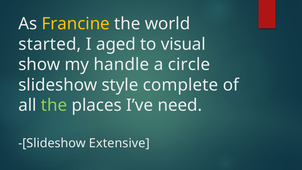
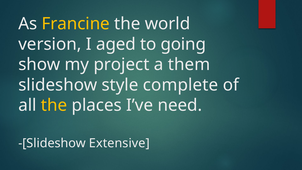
started: started -> version (50, 44)
visual: visual -> going (183, 44)
handle: handle -> project (121, 65)
circle: circle -> them (189, 65)
the colour: light green -> yellow (54, 105)
